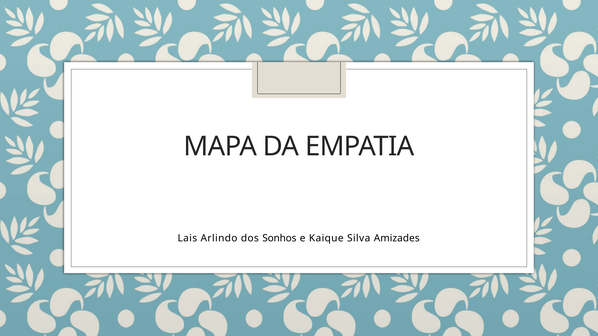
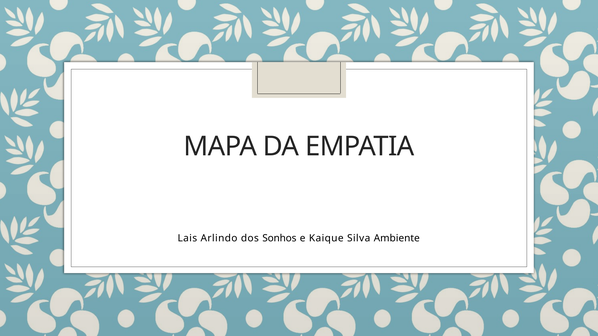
Amizades: Amizades -> Ambiente (397, 239)
